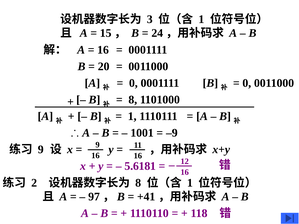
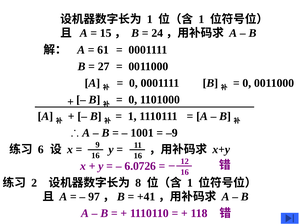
3: 3 -> 1 (150, 19)
16: 16 -> 61 (103, 50)
20: 20 -> 27 (104, 67)
8: 8 -> 0 (133, 100)
9: 9 -> 6 (41, 150)
5.6181: 5.6181 -> 6.0726 (140, 166)
